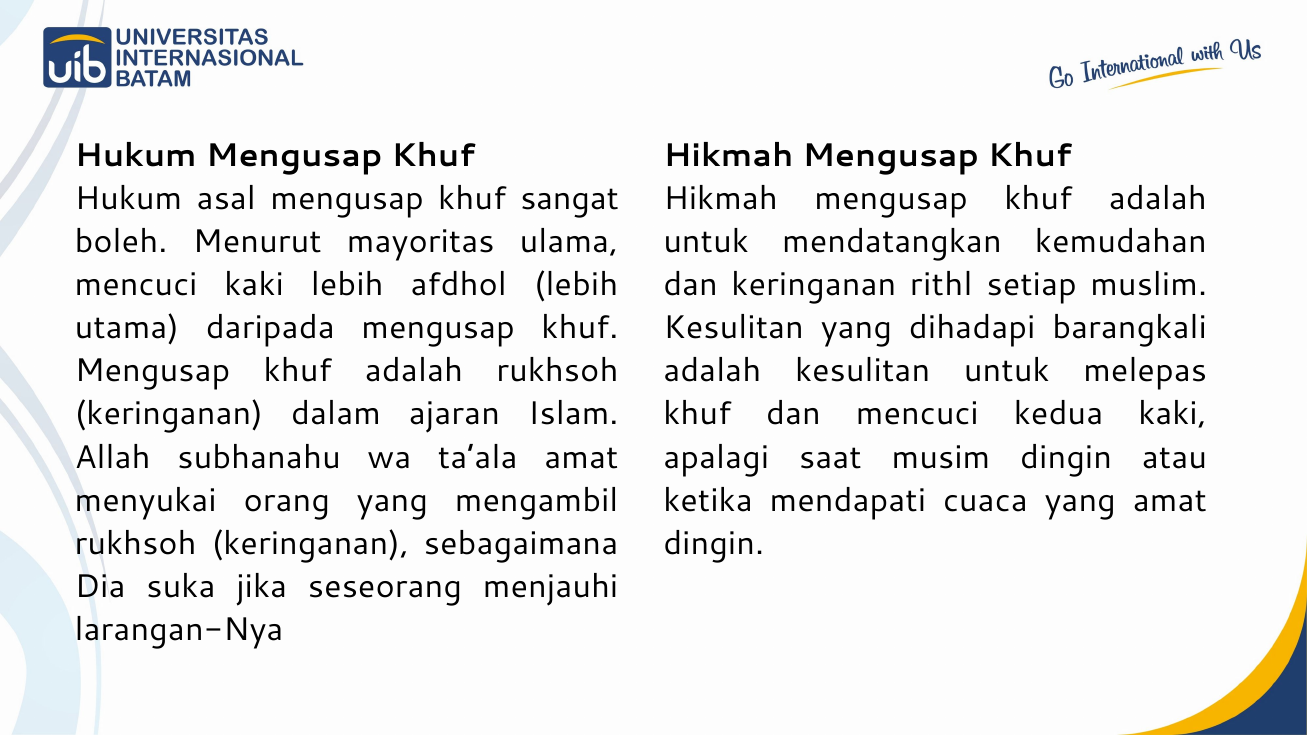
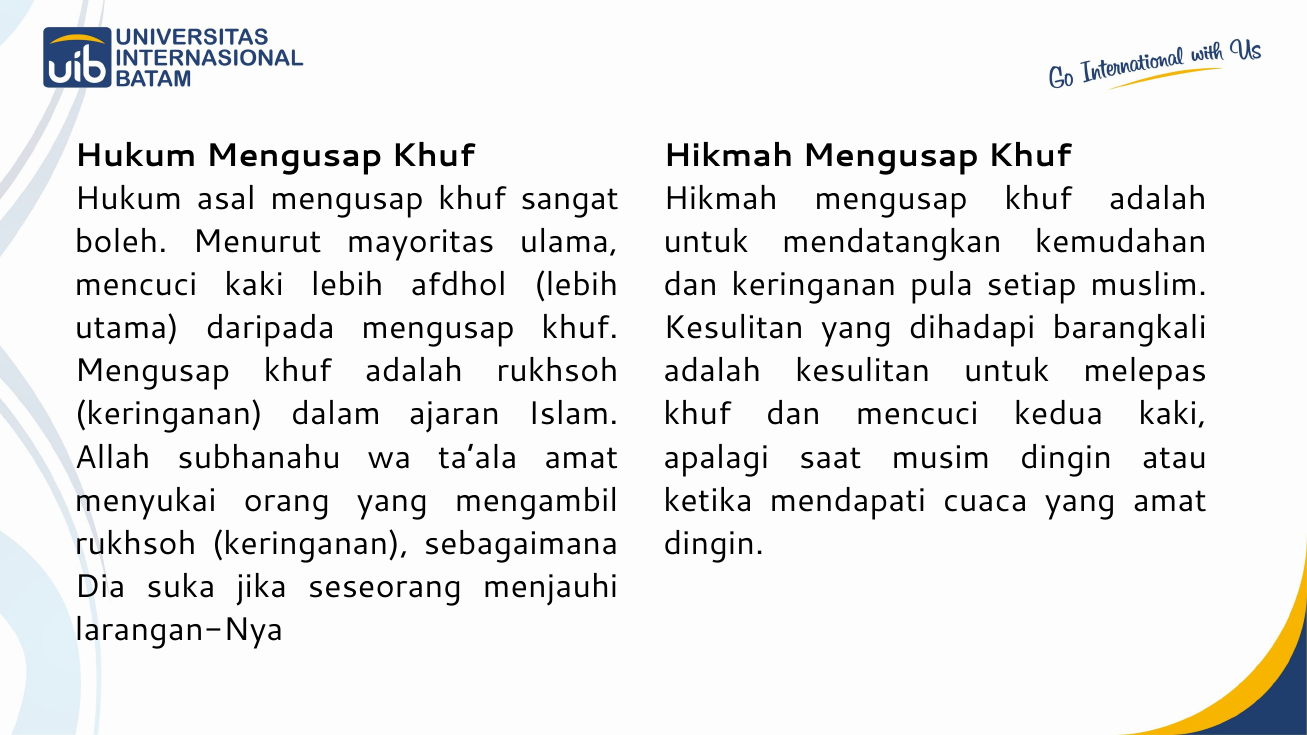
rithl: rithl -> pula (942, 285)
